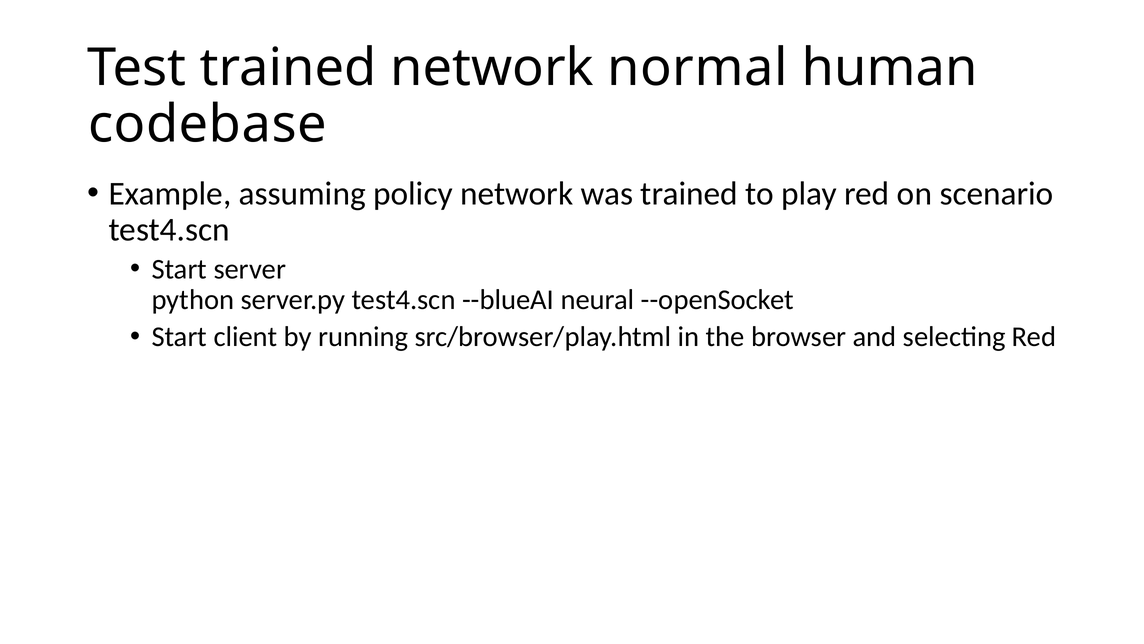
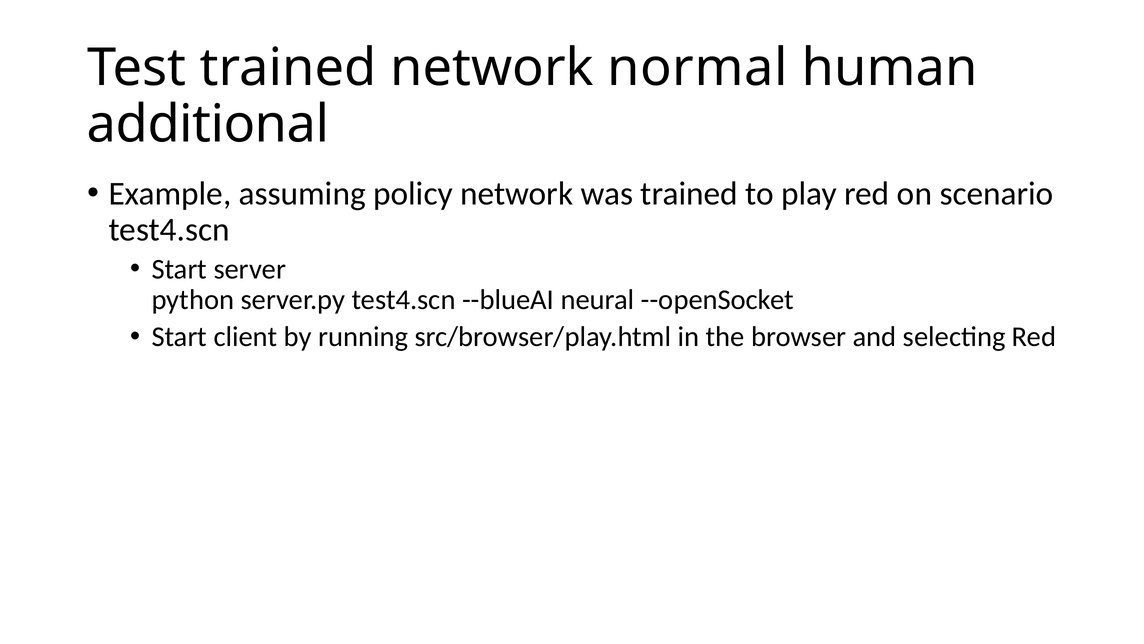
codebase: codebase -> additional (208, 124)
